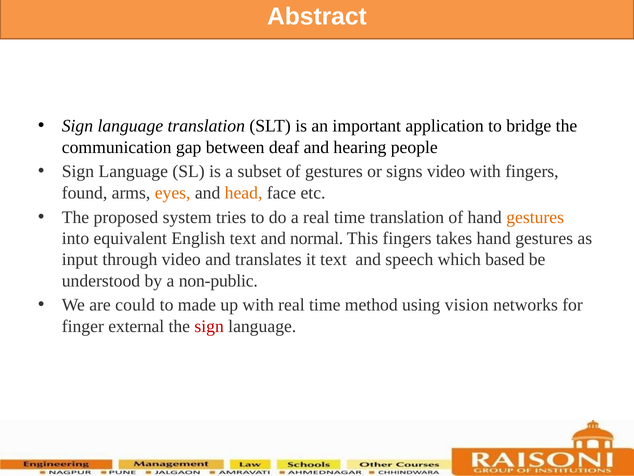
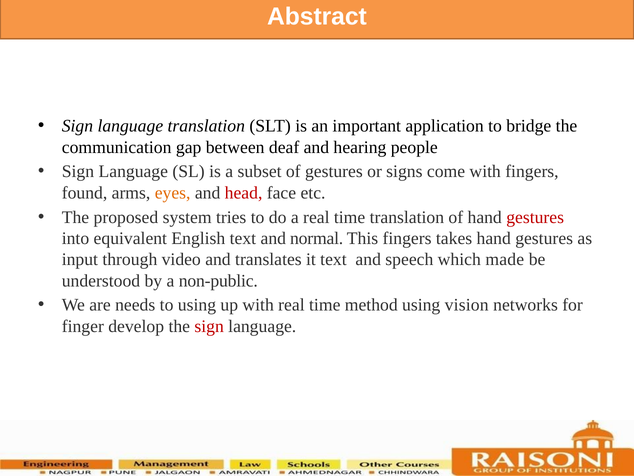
signs video: video -> come (446, 171)
head colour: orange -> red (244, 193)
gestures colour: orange -> red (535, 217)
based: based -> made (505, 259)
could: could -> needs (135, 305)
to made: made -> using (197, 305)
external: external -> develop (136, 326)
